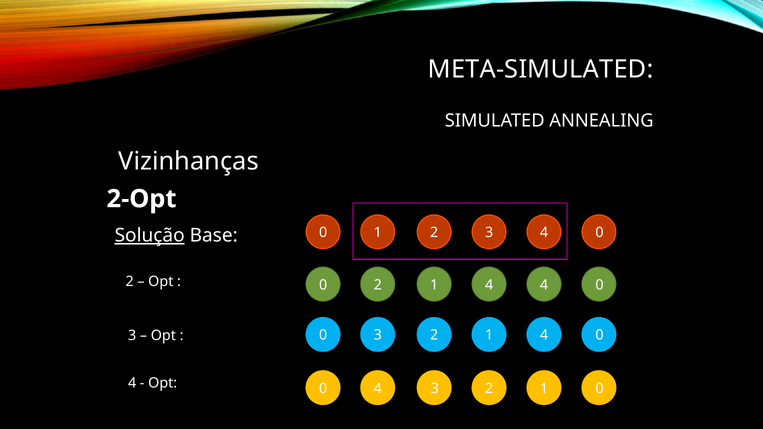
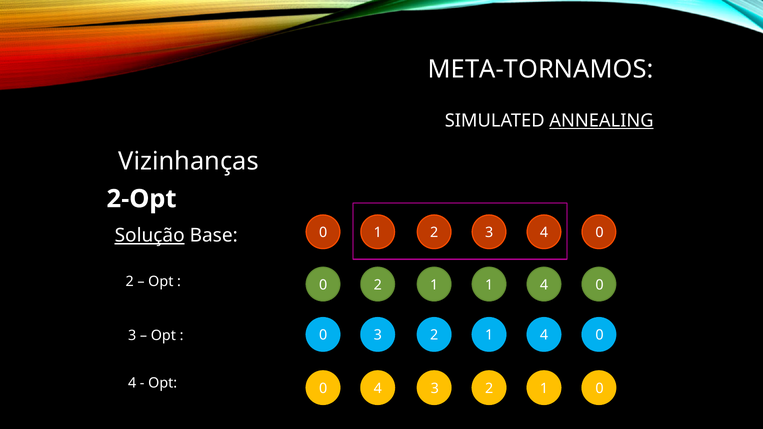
META-SIMULATED: META-SIMULATED -> META-TORNAMOS (541, 70)
ANNEALING underline: none -> present (601, 121)
0 2 1 4: 4 -> 1 (489, 285)
